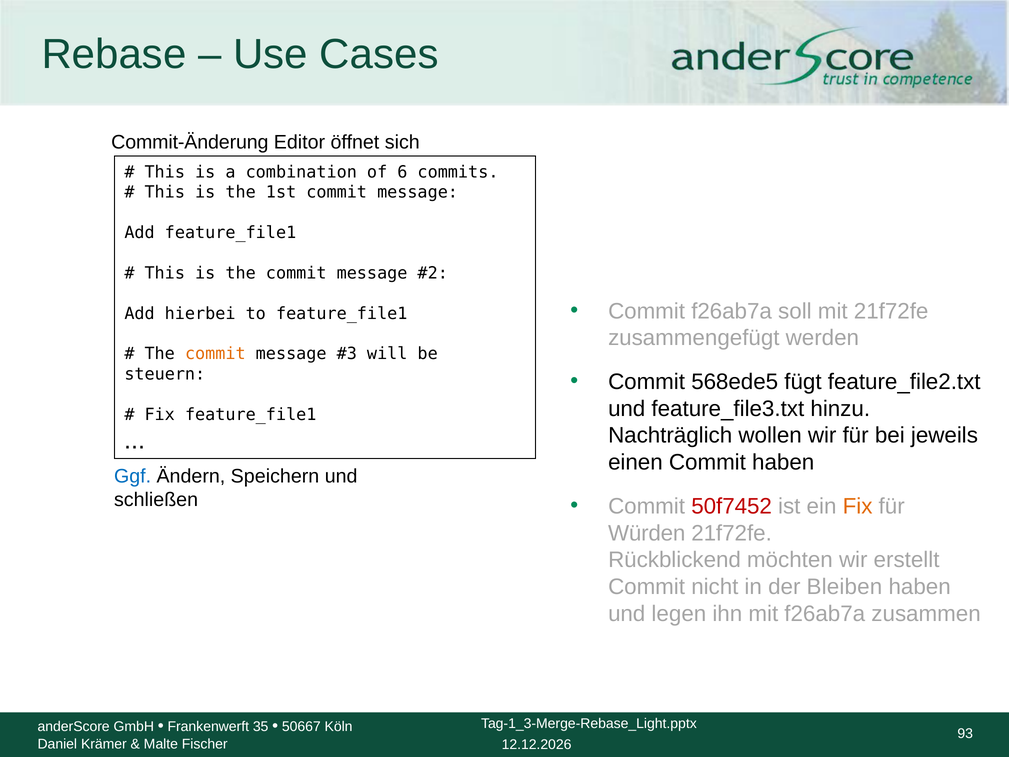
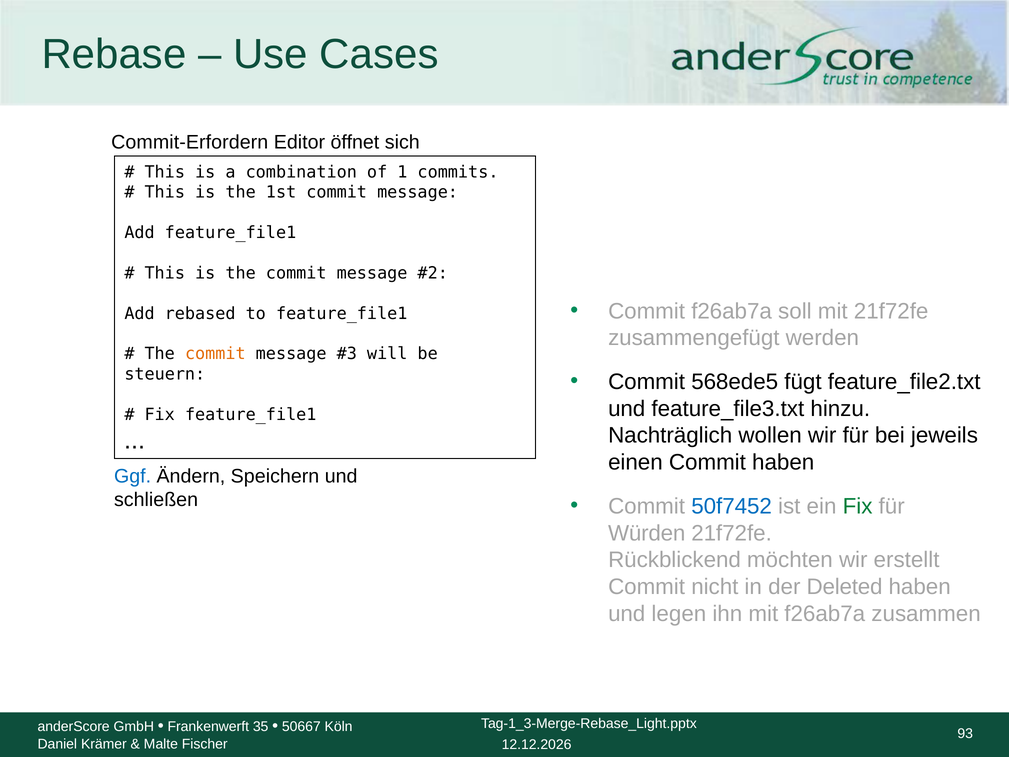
Commit-Änderung: Commit-Änderung -> Commit-Erfordern (190, 142)
6: 6 -> 1 (402, 172)
hierbei: hierbei -> rebased (200, 313)
50f7452 colour: red -> blue (732, 506)
Fix colour: orange -> green (858, 506)
Bleiben: Bleiben -> Deleted (845, 587)
